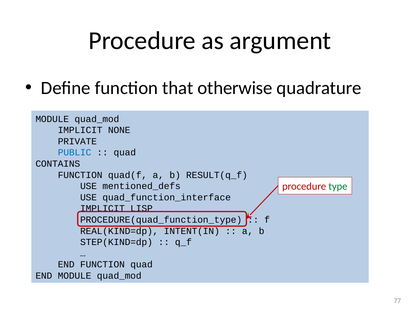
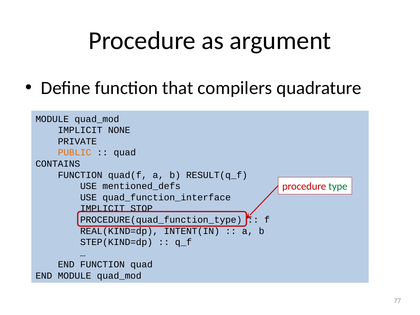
otherwise: otherwise -> compilers (235, 88)
PUBLIC colour: blue -> orange (75, 153)
LISP: LISP -> STOP (142, 209)
